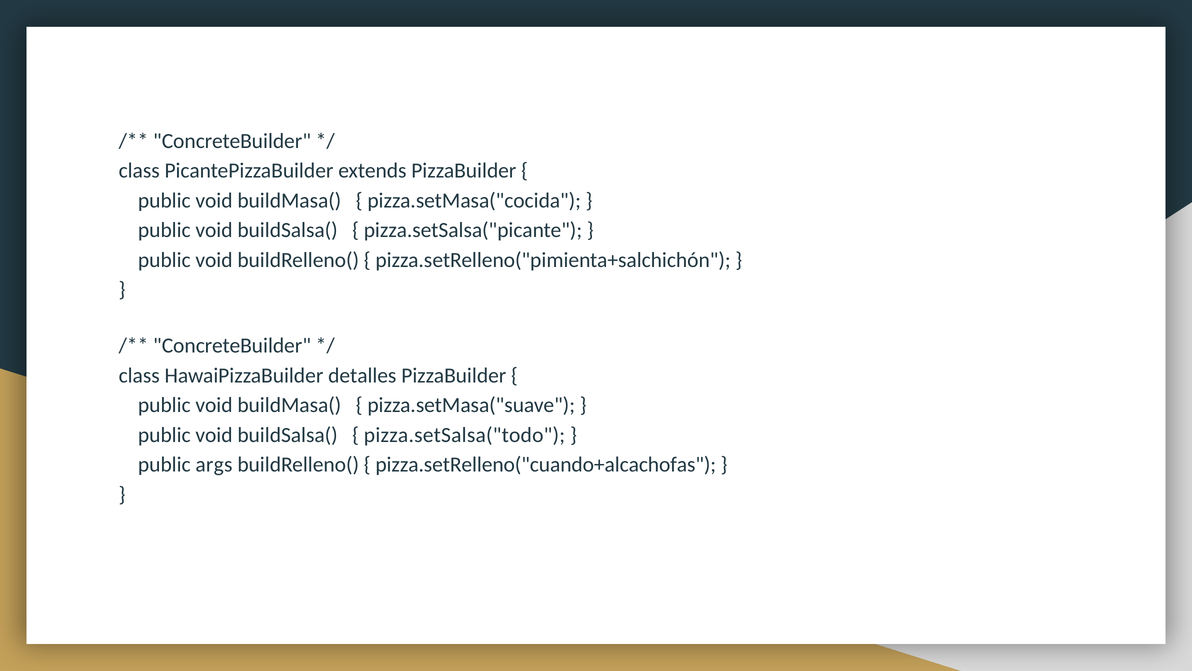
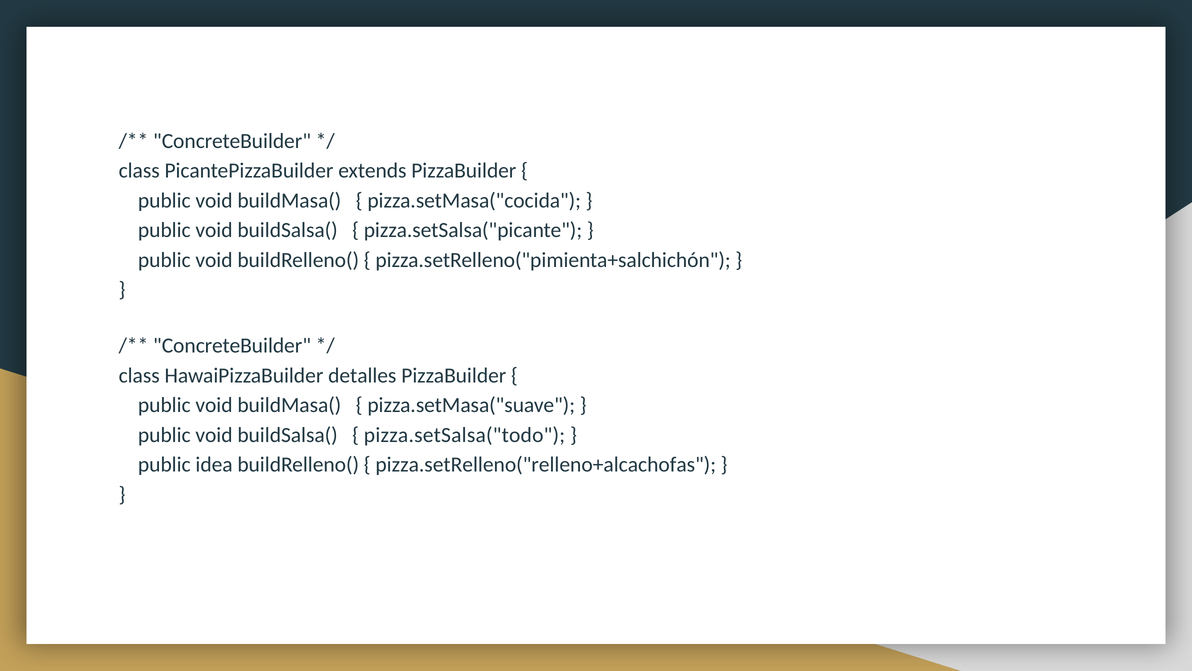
args: args -> idea (214, 464)
pizza.setRelleno("cuando+alcachofas: pizza.setRelleno("cuando+alcachofas -> pizza.setRelleno("relleno+alcachofas (546, 464)
